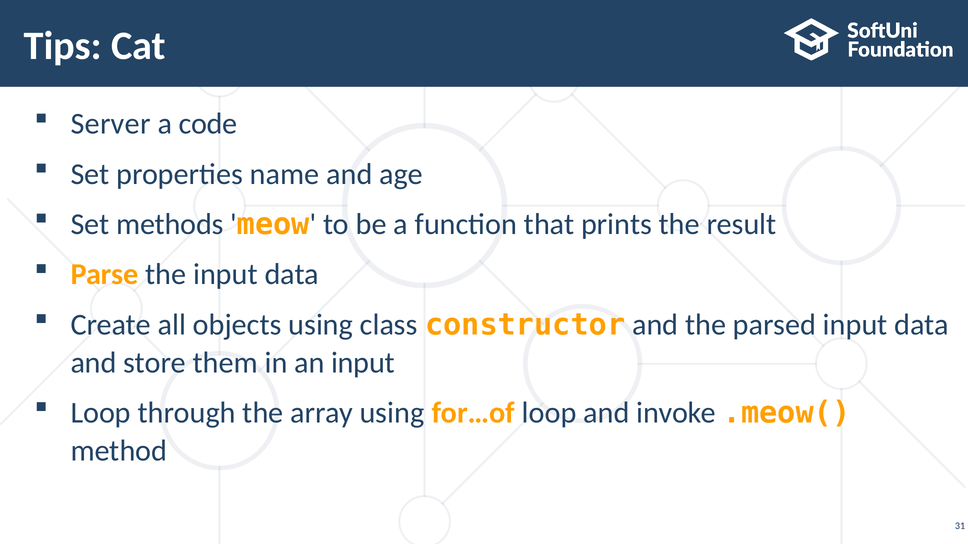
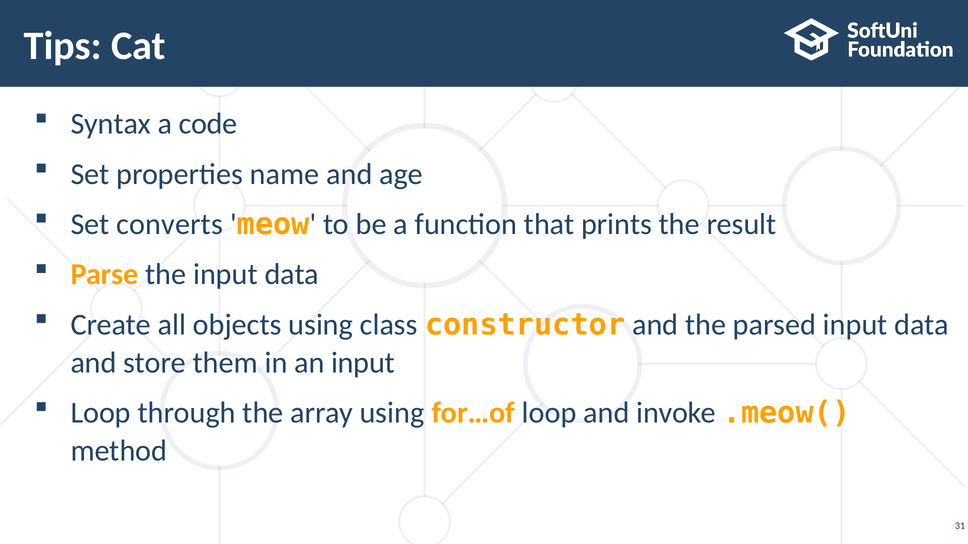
Server: Server -> Syntax (111, 124)
methods: methods -> converts (170, 224)
